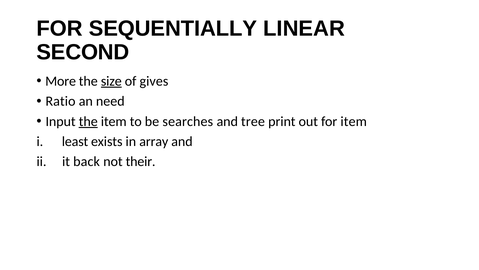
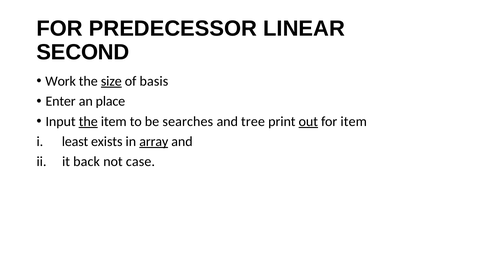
SEQUENTIALLY: SEQUENTIALLY -> PREDECESSOR (173, 28)
More: More -> Work (61, 81)
gives: gives -> basis (154, 81)
Ratio: Ratio -> Enter (61, 101)
need: need -> place (110, 101)
out underline: none -> present (308, 121)
array underline: none -> present (154, 141)
their: their -> case (140, 161)
